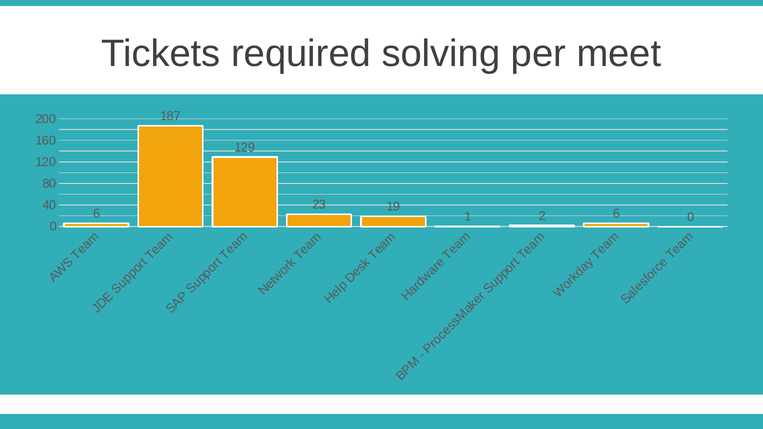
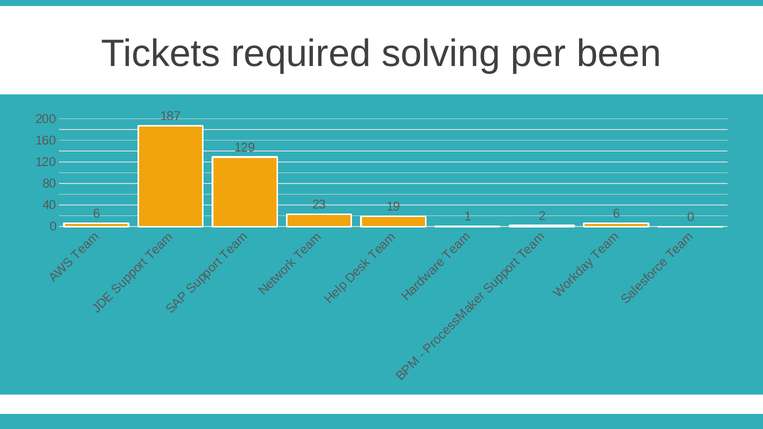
meet: meet -> been (619, 54)
